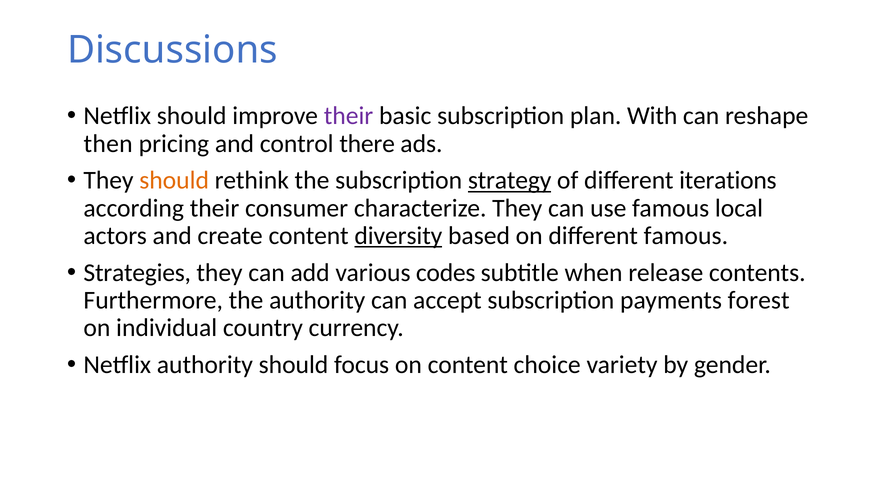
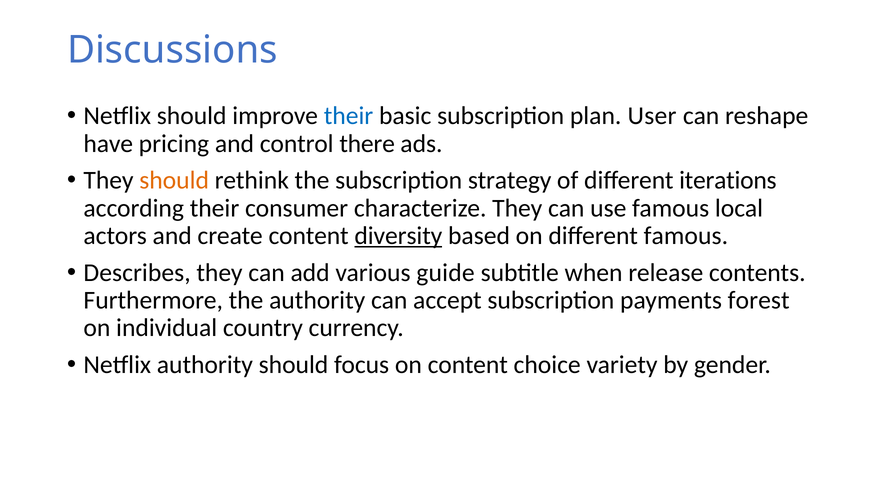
their colour: purple -> blue (349, 116)
With: With -> User (652, 116)
then: then -> have (108, 143)
strategy underline: present -> none (510, 180)
Strategies: Strategies -> Describes (137, 272)
codes: codes -> guide (445, 272)
